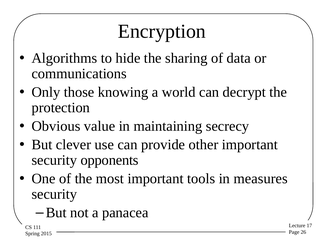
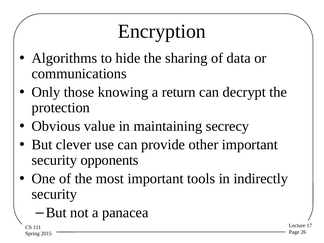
world: world -> return (179, 92)
measures: measures -> indirectly (261, 179)
